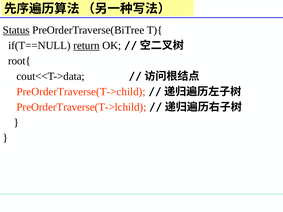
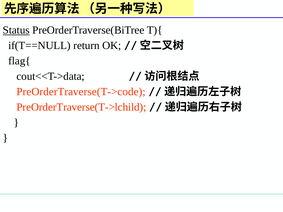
return underline: present -> none (86, 46)
root{: root{ -> flag{ (19, 61)
PreOrderTraverse(T->child: PreOrderTraverse(T->child -> PreOrderTraverse(T->code (81, 92)
